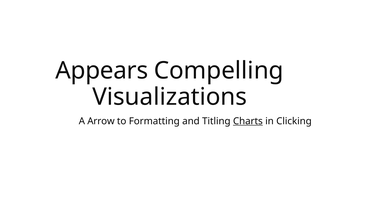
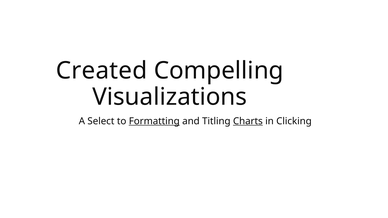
Appears: Appears -> Created (101, 71)
Arrow: Arrow -> Select (101, 121)
Formatting underline: none -> present (154, 121)
